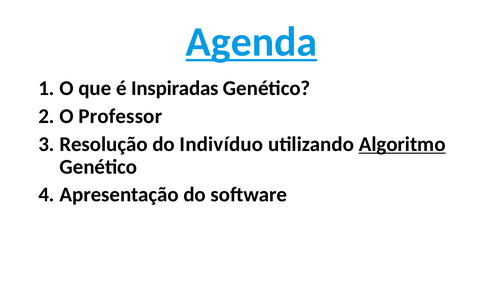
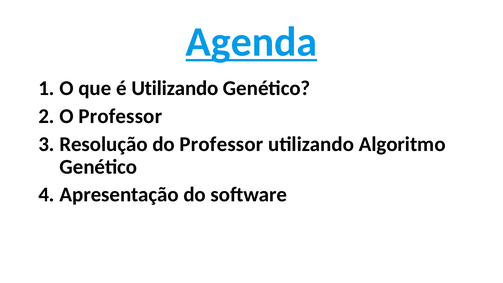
é Inspiradas: Inspiradas -> Utilizando (175, 88)
do Indivíduo: Indivíduo -> Professor (221, 144)
Algoritmo underline: present -> none (402, 144)
